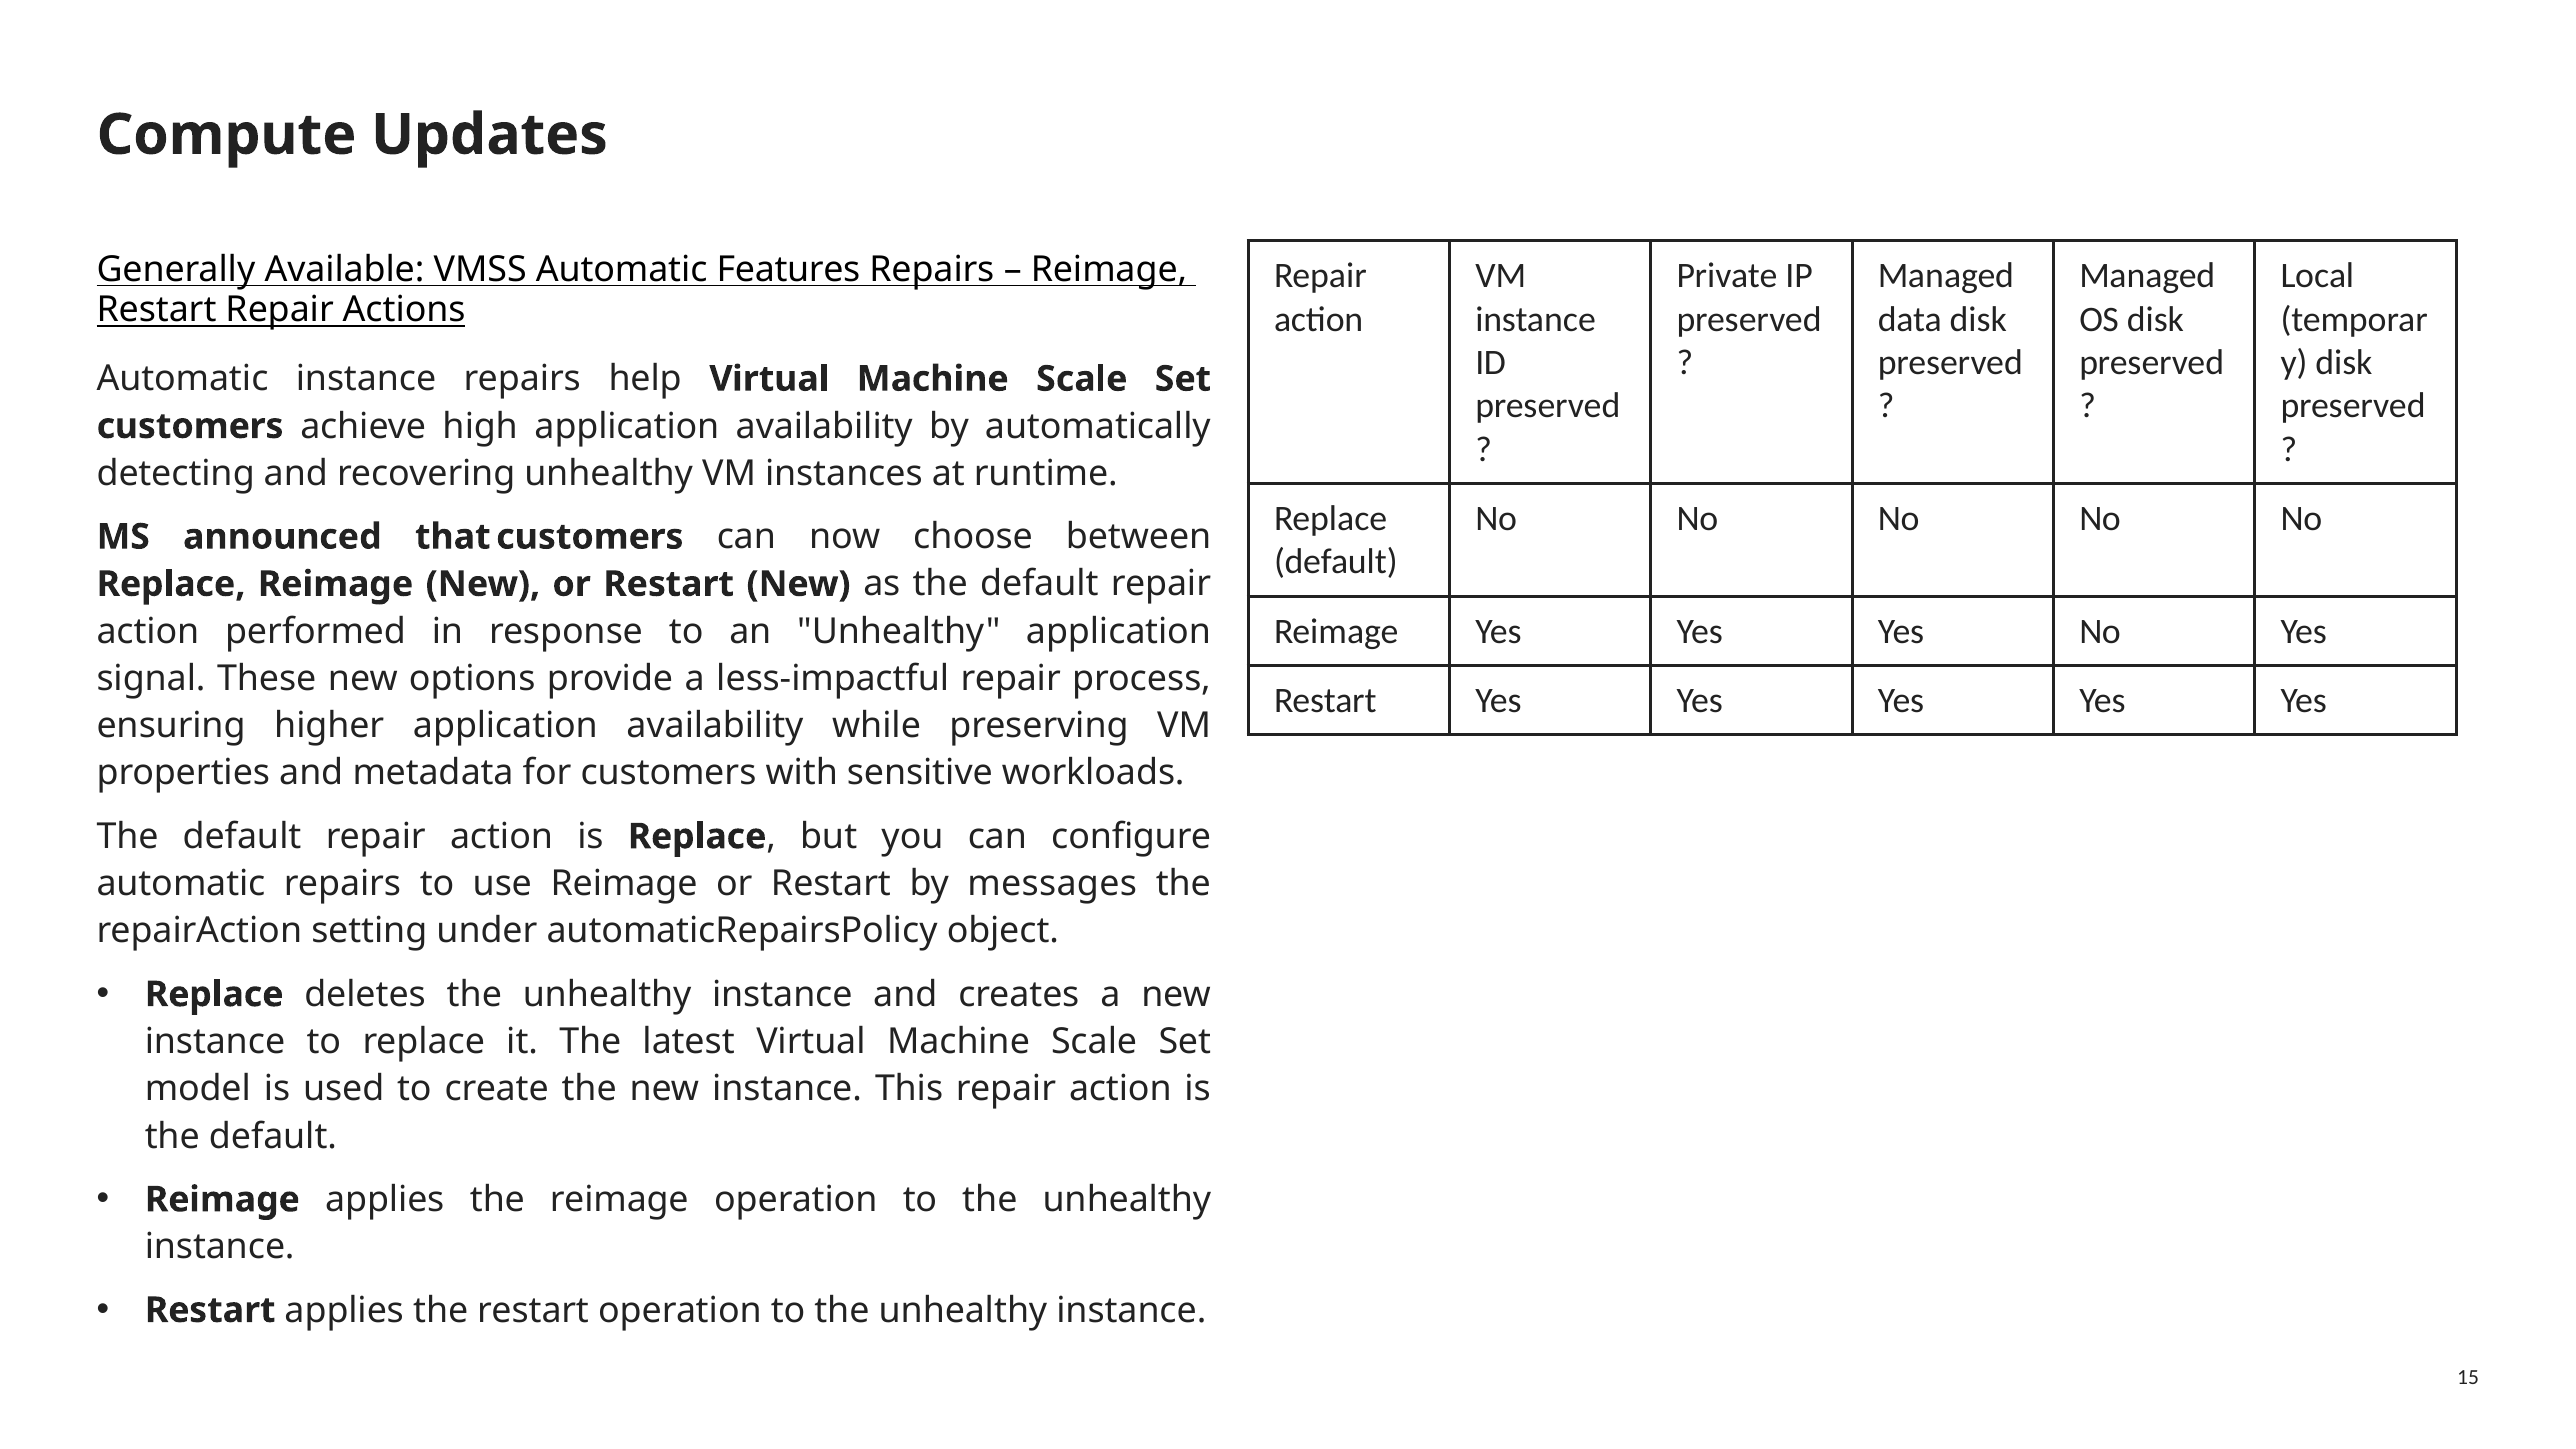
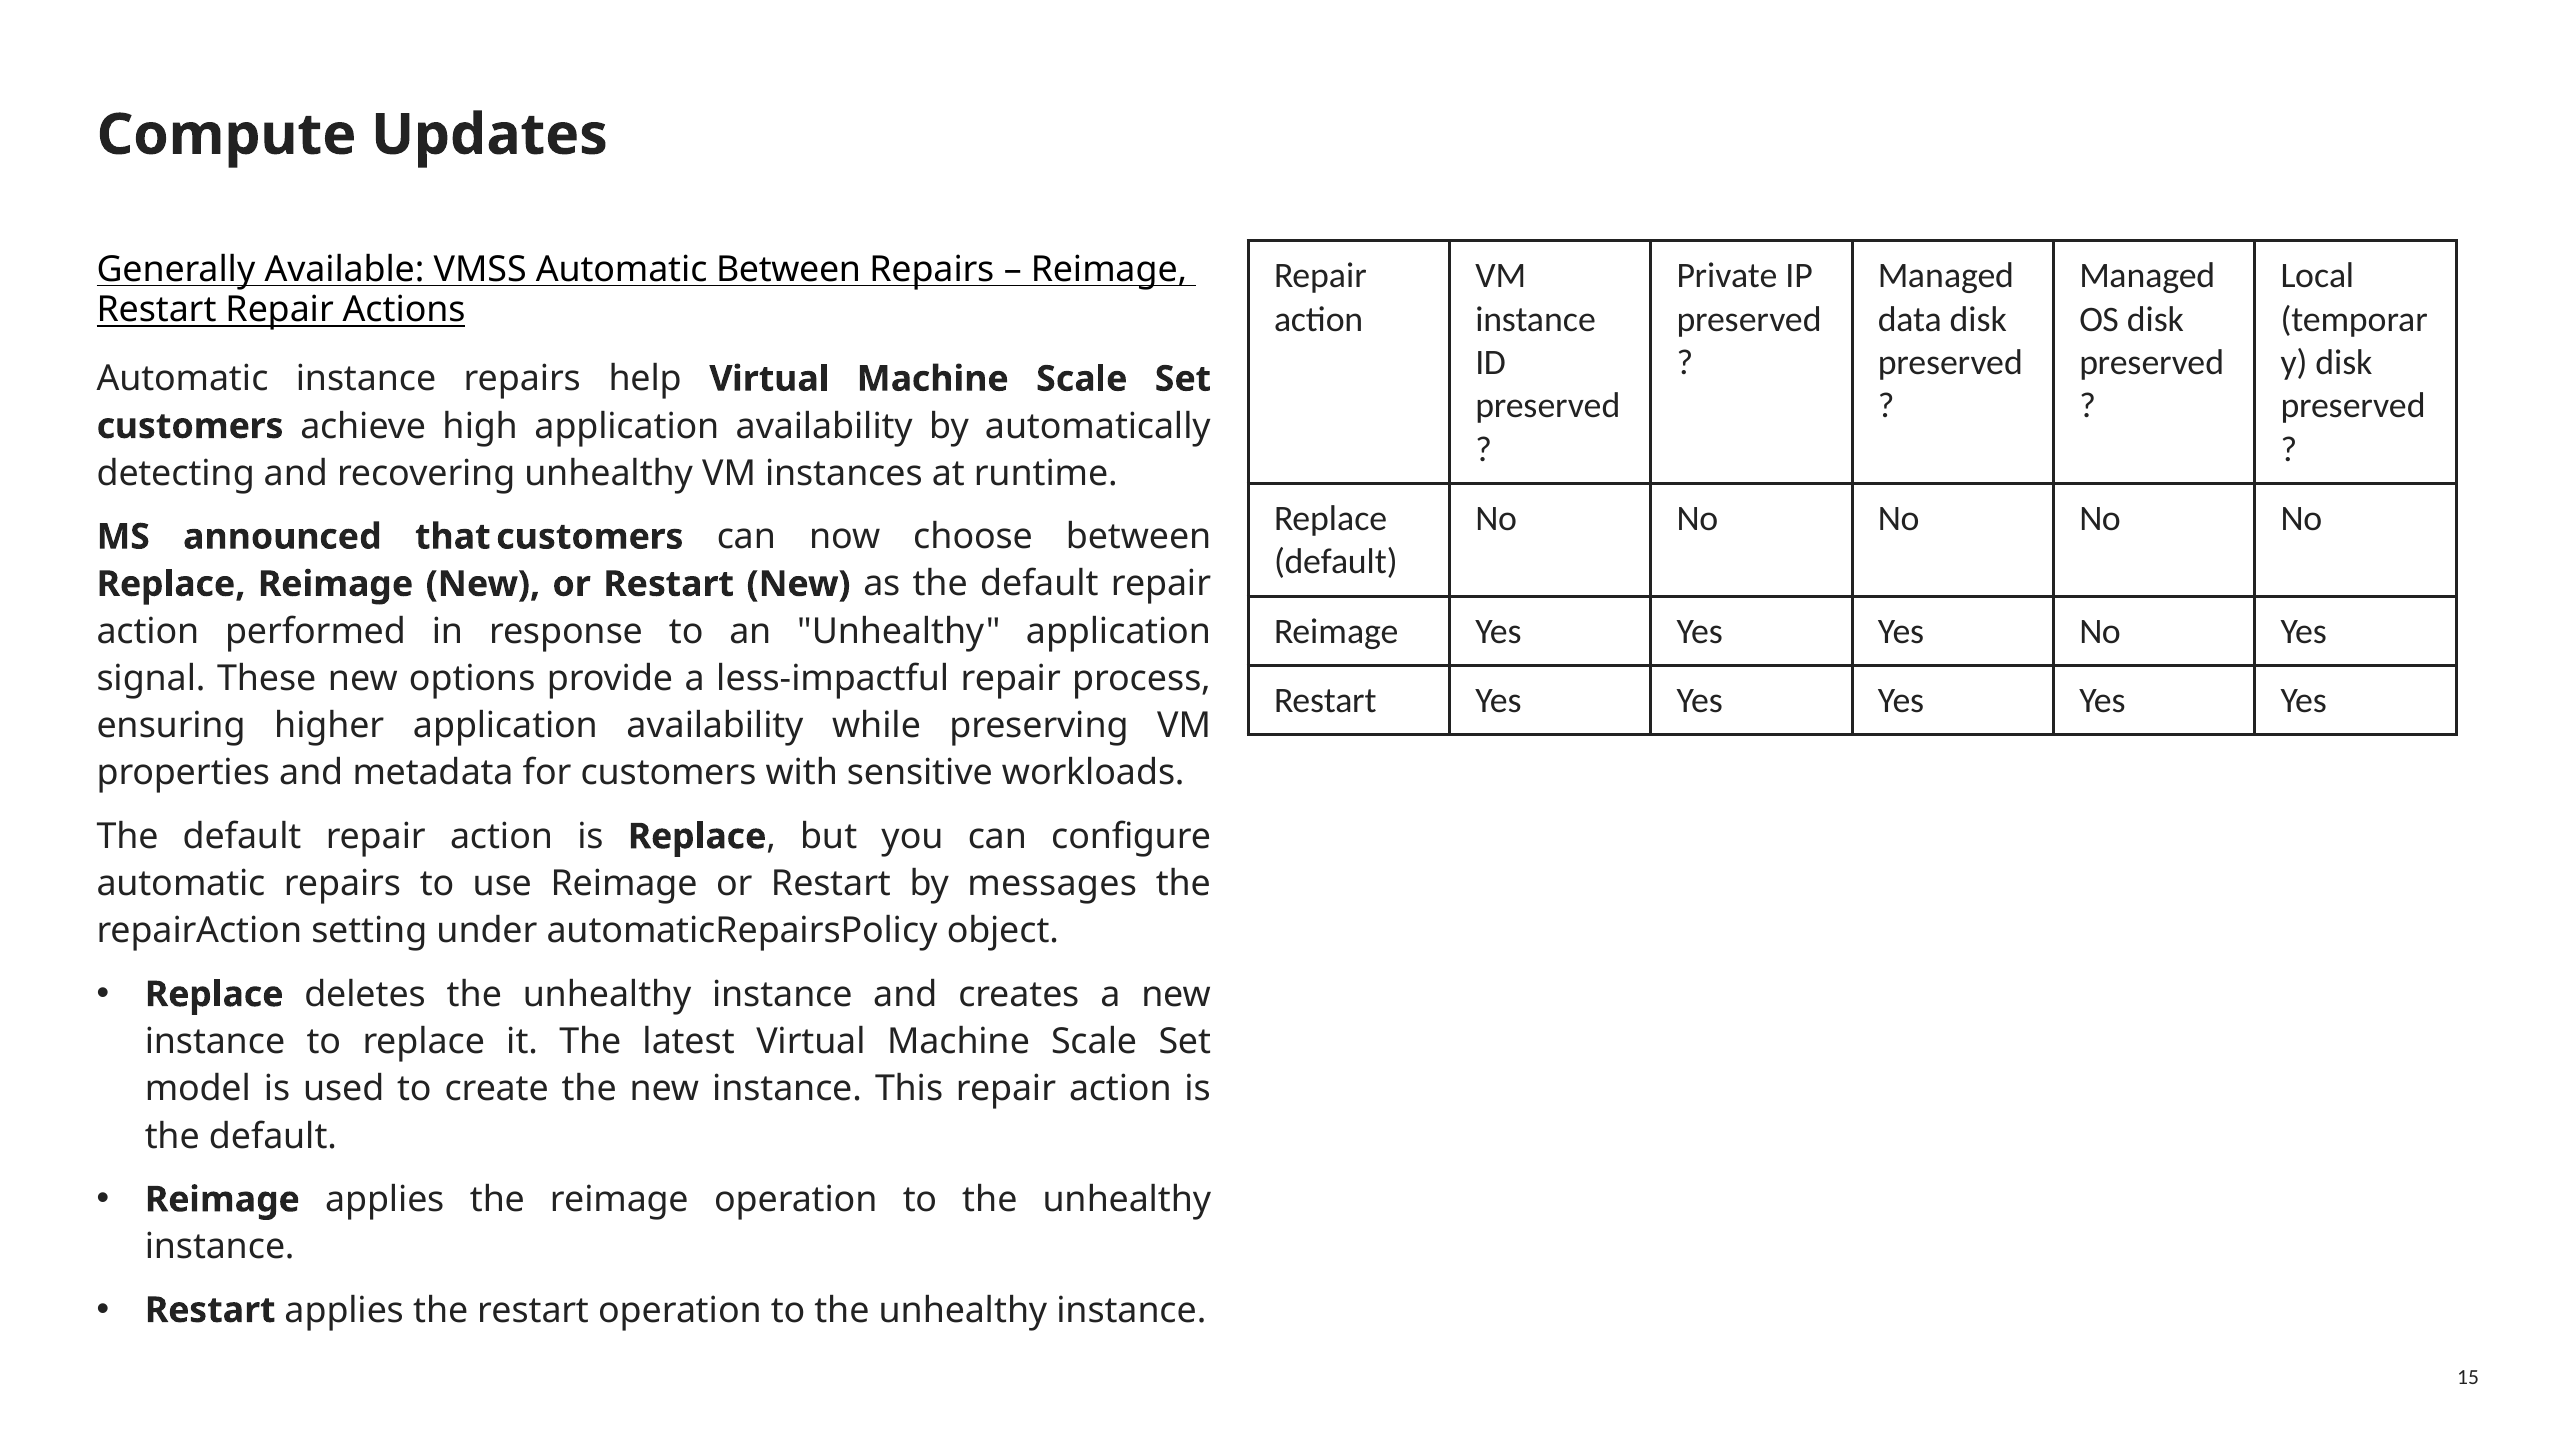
Automatic Features: Features -> Between (789, 270)
